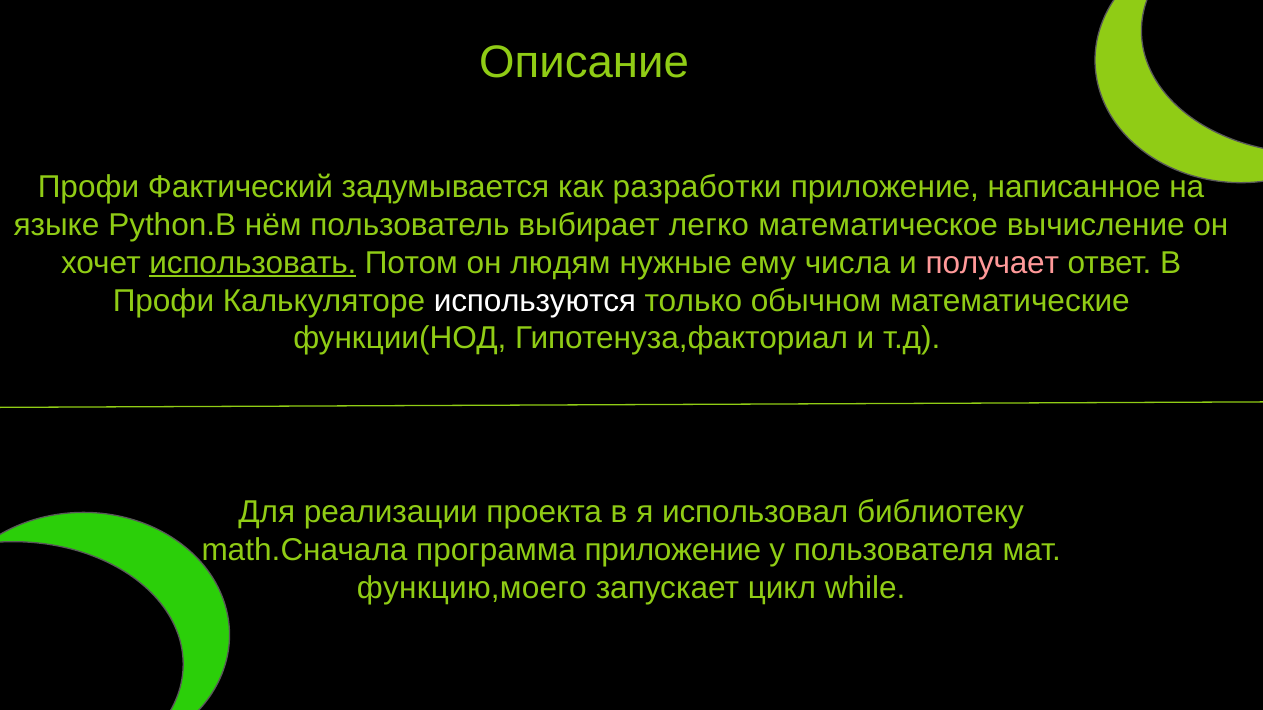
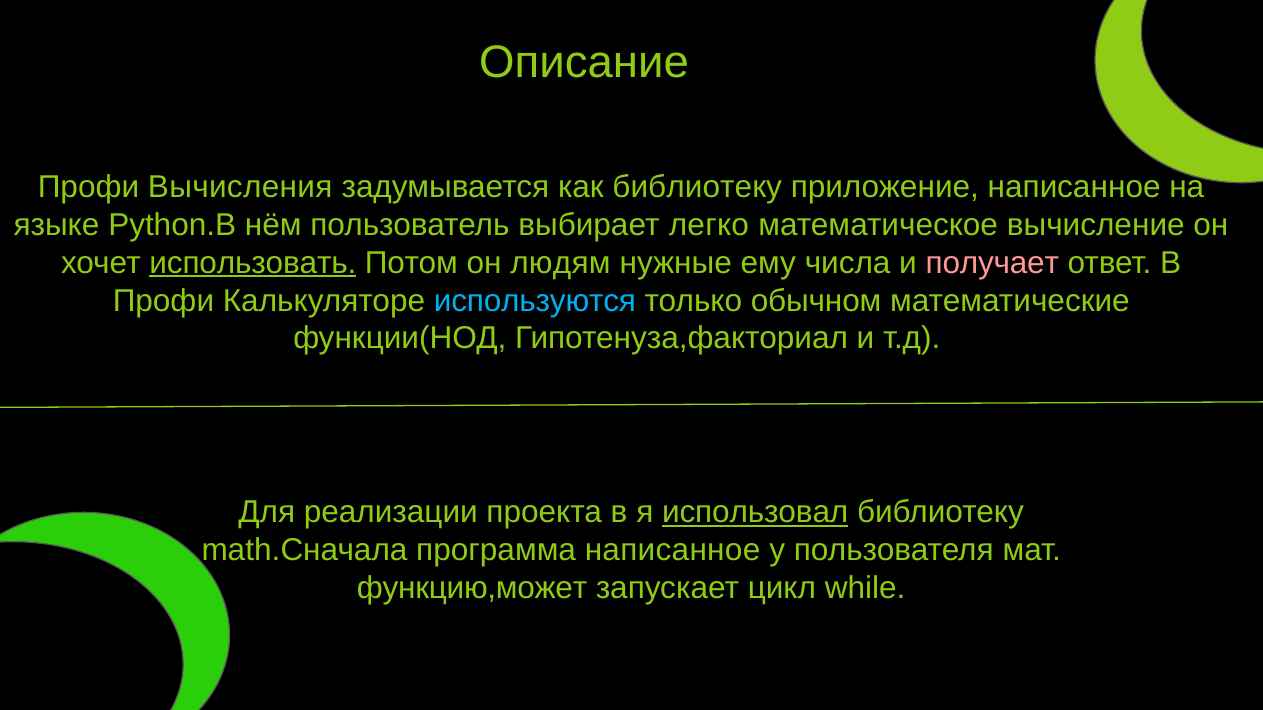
Фактический: Фактический -> Вычисления (240, 187)
как разработки: разработки -> библиотеку (697, 187)
используются colour: white -> light blue (535, 301)
использовал underline: none -> present (755, 513)
программа приложение: приложение -> написанное (673, 551)
функцию,моего: функцию,моего -> функцию,может (472, 589)
